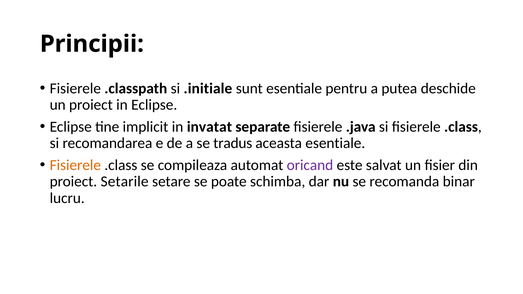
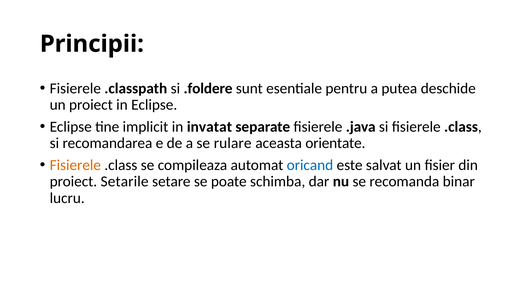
.initiale: .initiale -> .foldere (208, 88)
tradus: tradus -> rulare (233, 143)
aceasta esentiale: esentiale -> orientate (335, 143)
oricand colour: purple -> blue (310, 165)
